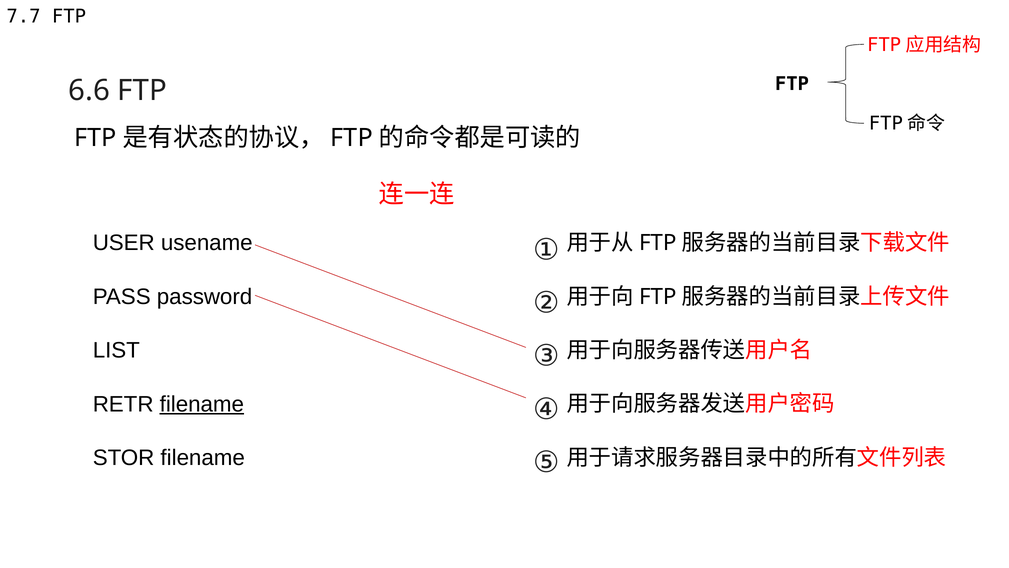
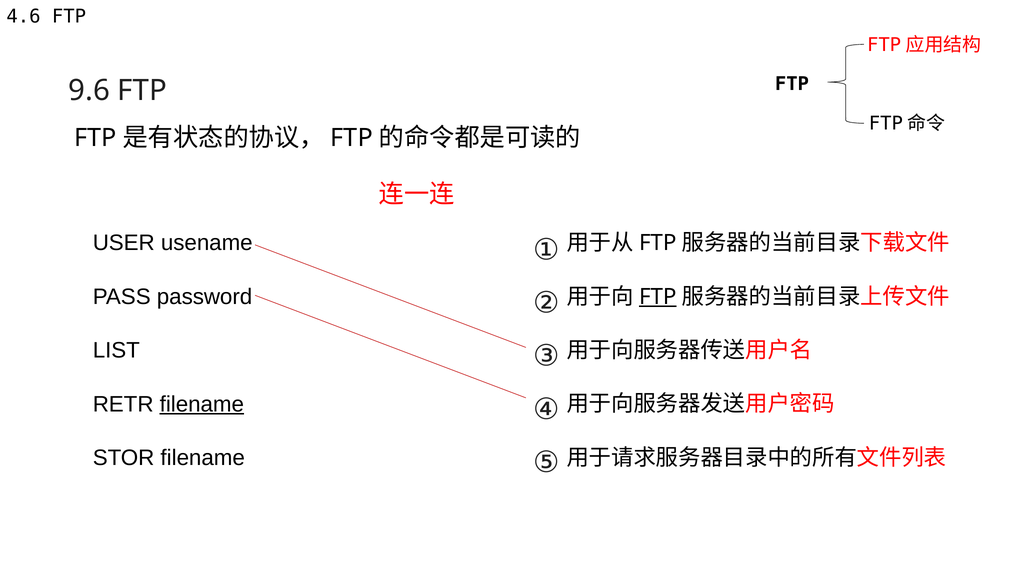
7.7: 7.7 -> 4.6 (24, 16)
6.6: 6.6 -> 9.6 (89, 90)
FTP underline: none -> present (658, 296)
